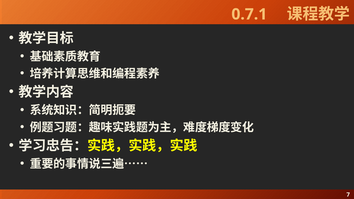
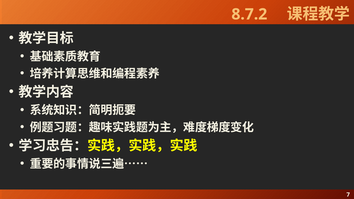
0.7.1: 0.7.1 -> 8.7.2 (249, 14)
